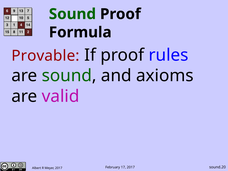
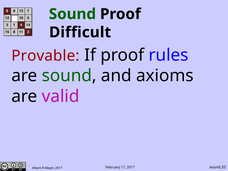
Formula: Formula -> Difficult (80, 32)
